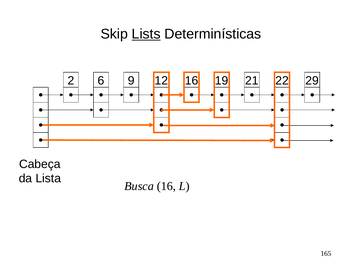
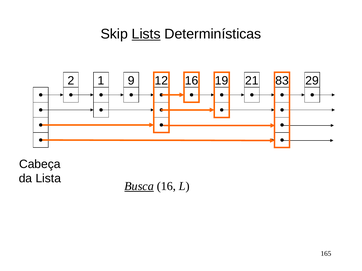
6: 6 -> 1 (101, 81)
22: 22 -> 83 (282, 81)
Busca underline: none -> present (139, 186)
